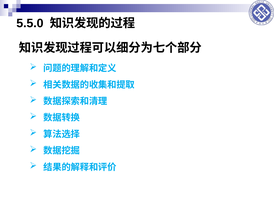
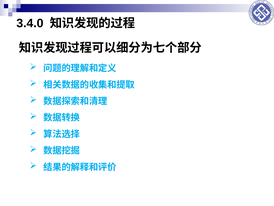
5.5.0: 5.5.0 -> 3.4.0 (30, 23)
